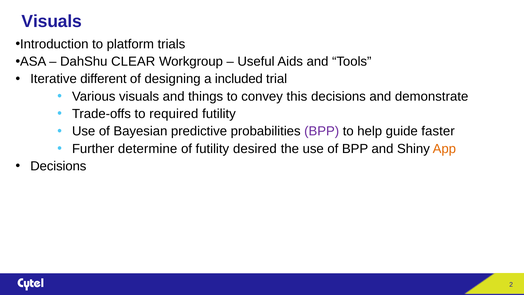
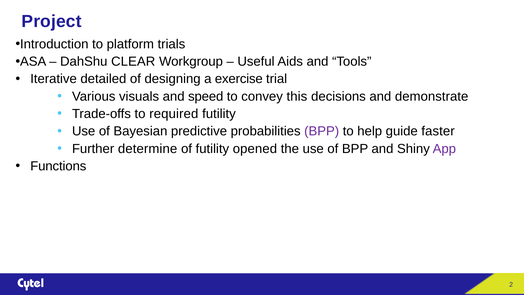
Visuals: Visuals -> Project (52, 21)
different: different -> detailed (103, 79)
included: included -> exercise (239, 79)
things: things -> speed (206, 96)
desired: desired -> opened (255, 149)
App colour: orange -> purple (444, 149)
Decisions: Decisions -> Functions (58, 166)
